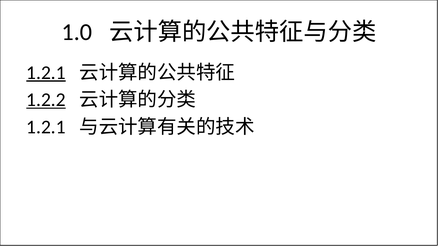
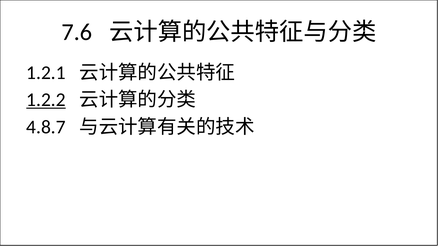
1.0: 1.0 -> 7.6 (77, 32)
1.2.1 underline: present -> none (46, 73)
1.2.1: 1.2.1 -> 4.8.7 (46, 127)
